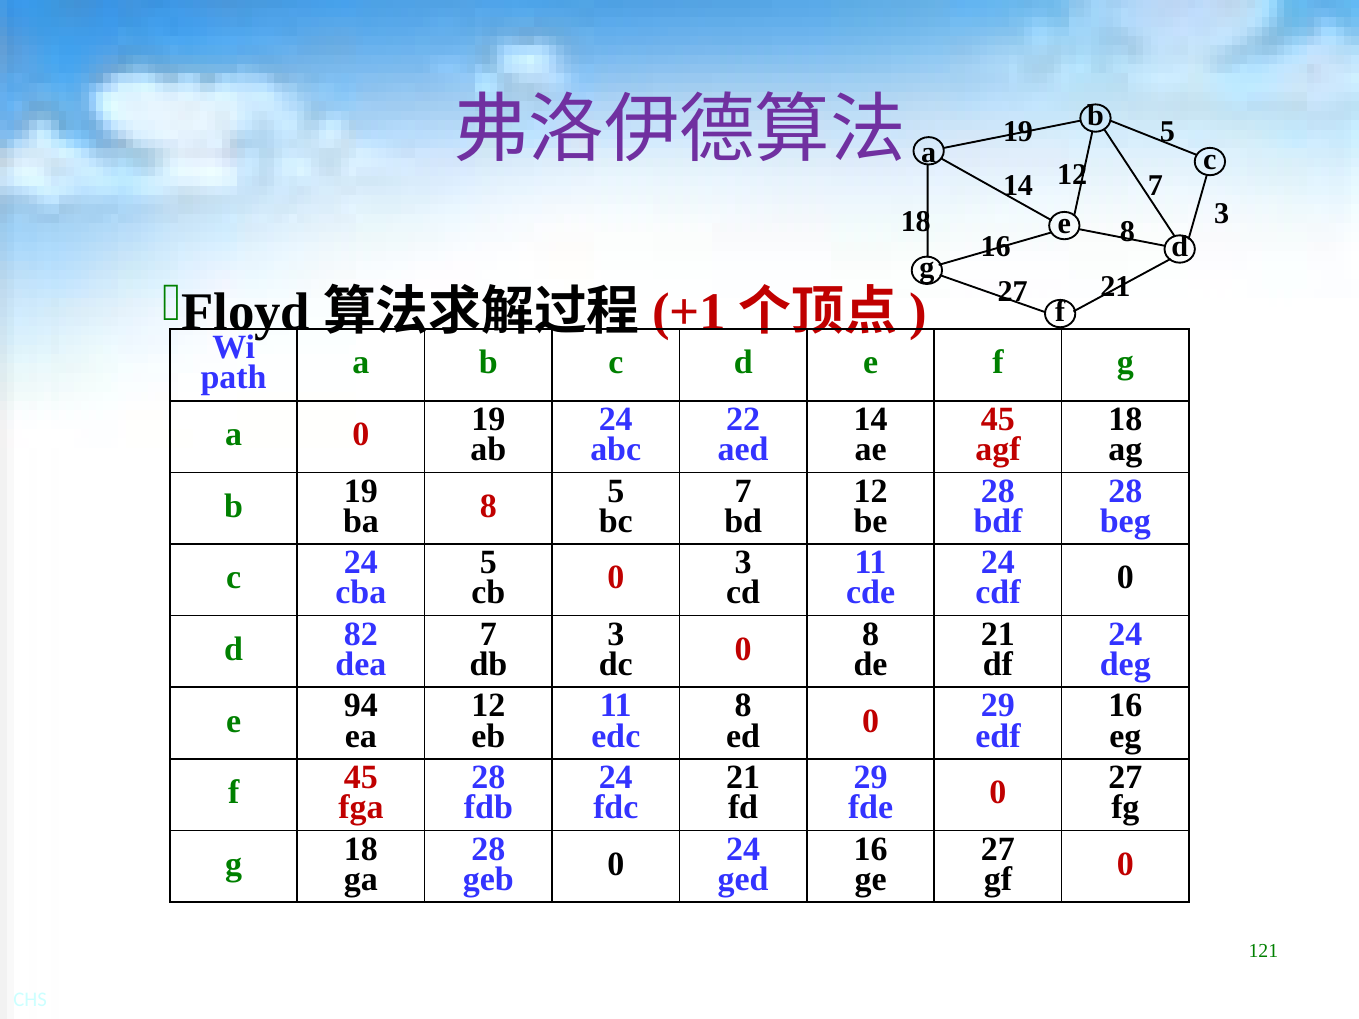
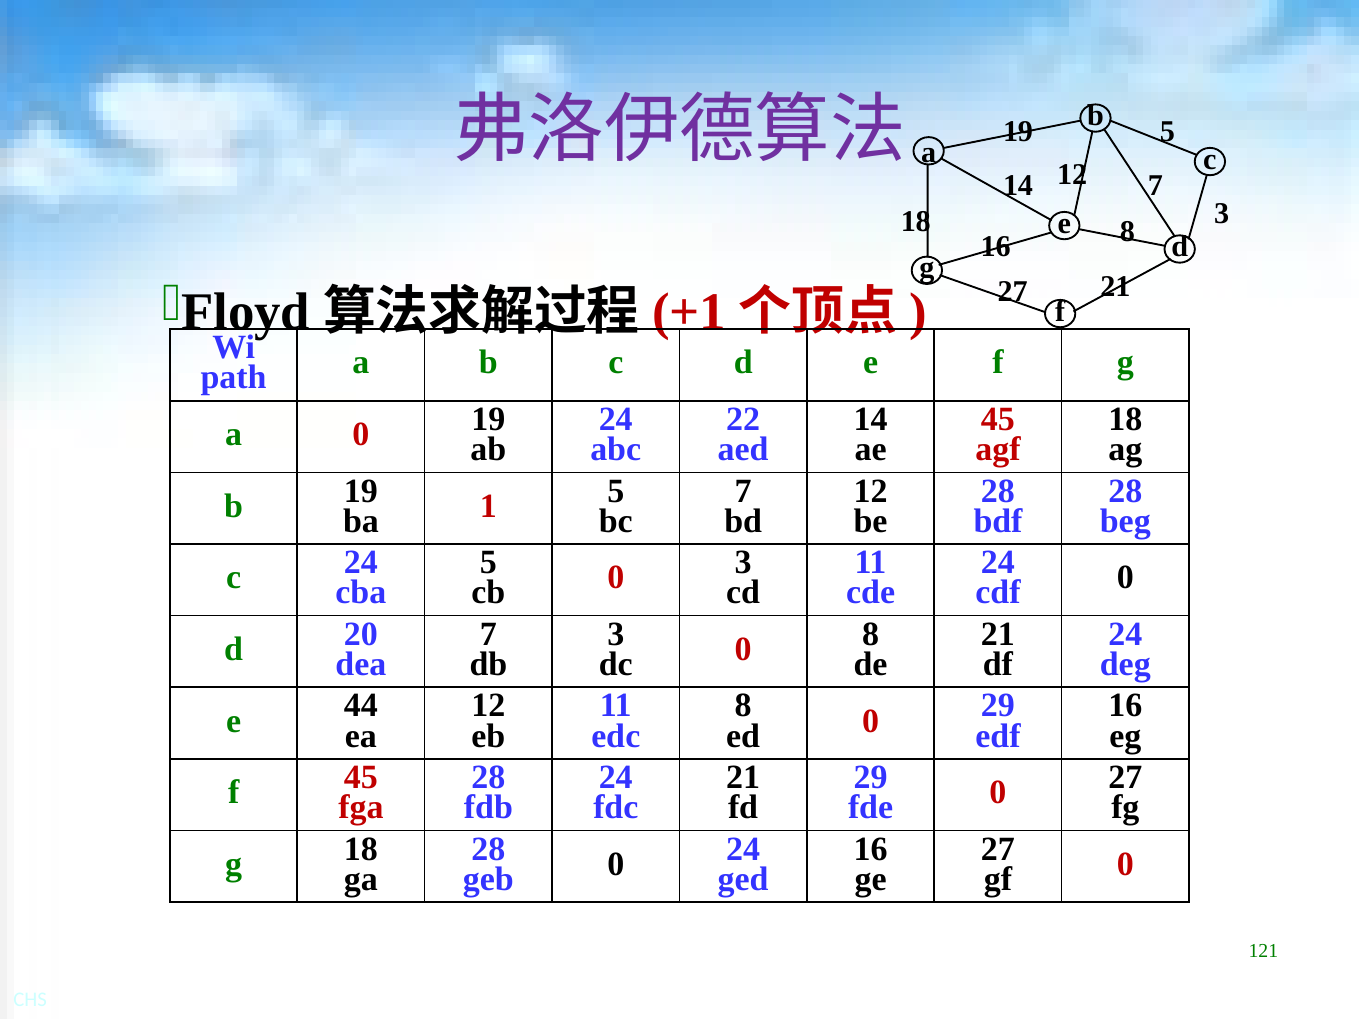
ba 8: 8 -> 1 (488, 506)
82: 82 -> 20 (361, 634)
94: 94 -> 44 (361, 706)
